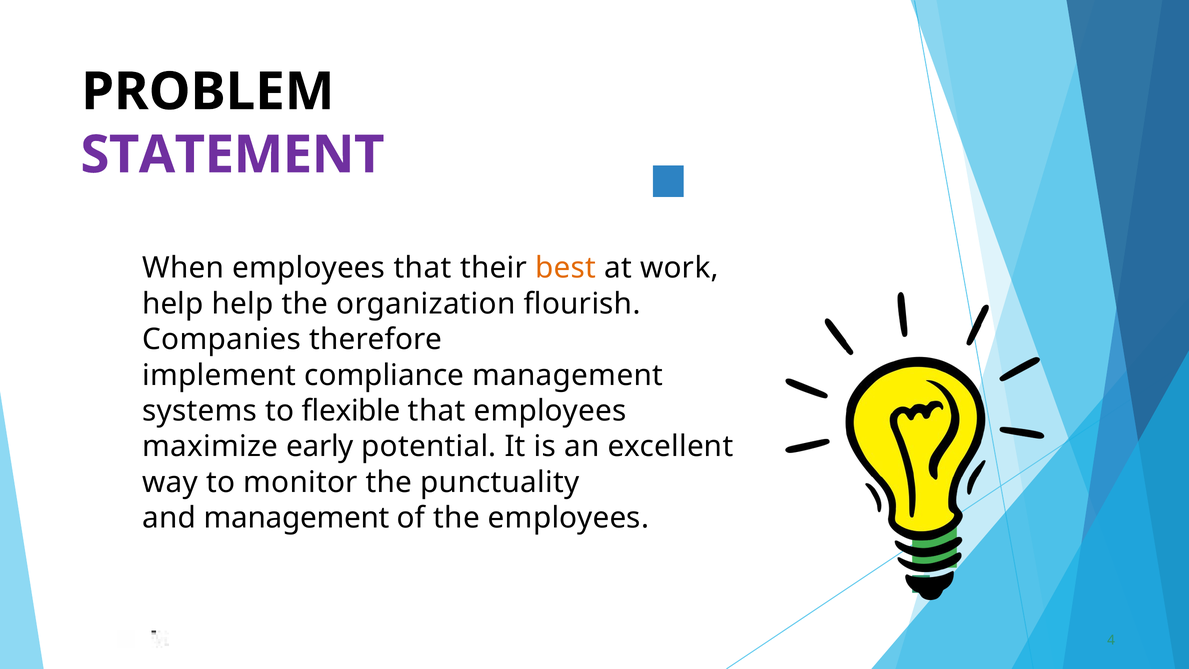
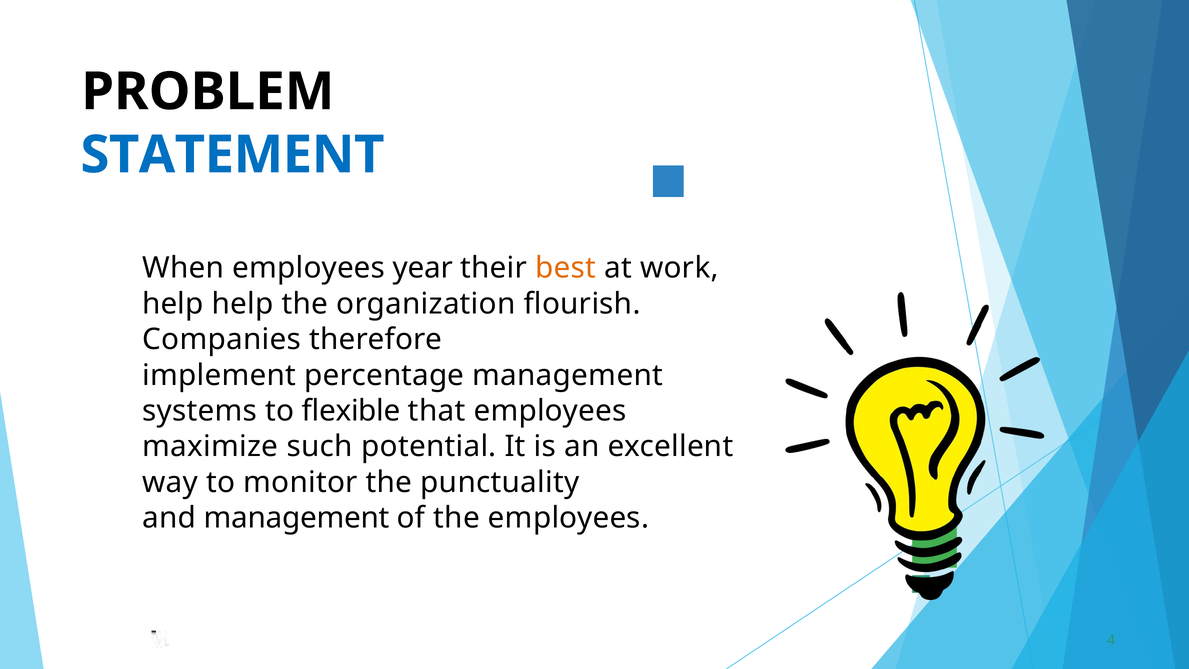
STATEMENT colour: purple -> blue (232, 155)
employees that: that -> year (423, 268)
compliance: compliance -> percentage (384, 375)
early: early -> such (320, 446)
